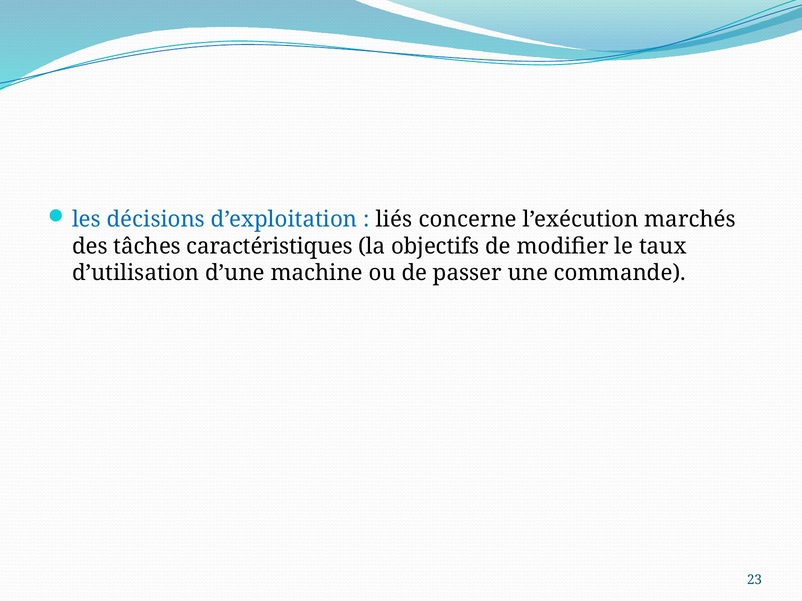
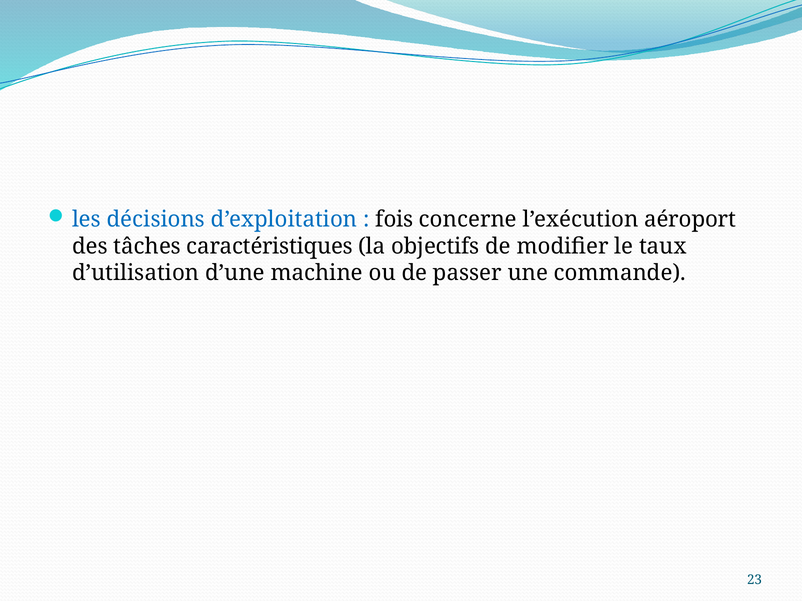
liés: liés -> fois (394, 220)
marchés: marchés -> aéroport (690, 220)
